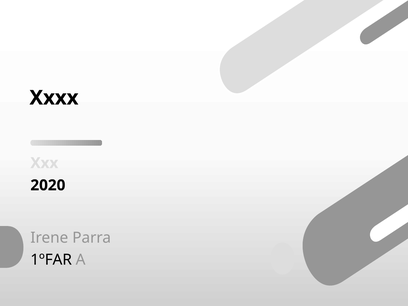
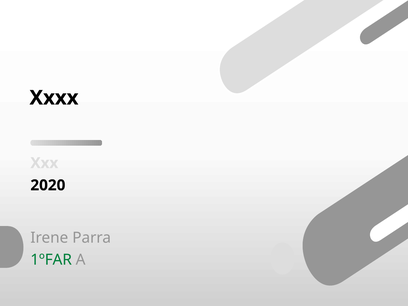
1ºFAR colour: black -> green (51, 260)
